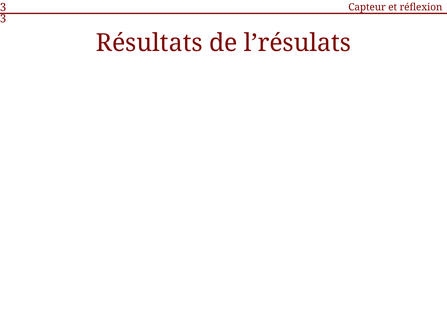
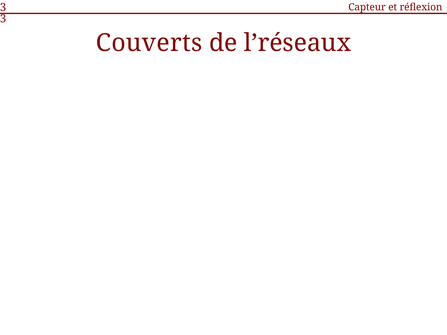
Résultats: Résultats -> Couverts (149, 43)
l’résulats: l’résulats -> l’réseaux (297, 43)
